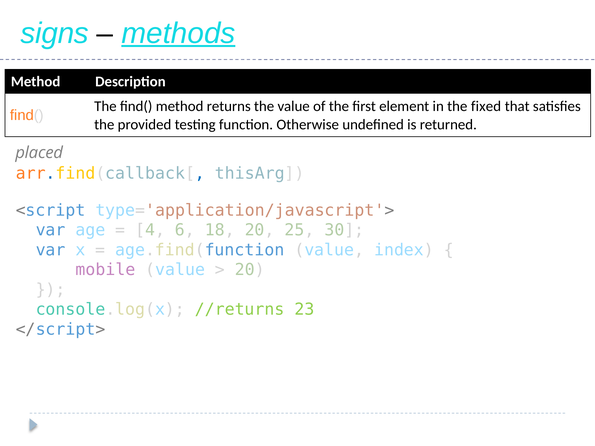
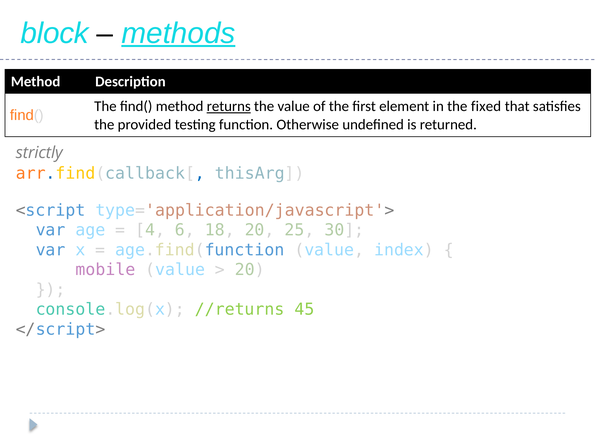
signs: signs -> block (55, 33)
returns underline: none -> present (229, 106)
placed: placed -> strictly (39, 153)
23: 23 -> 45 (304, 310)
